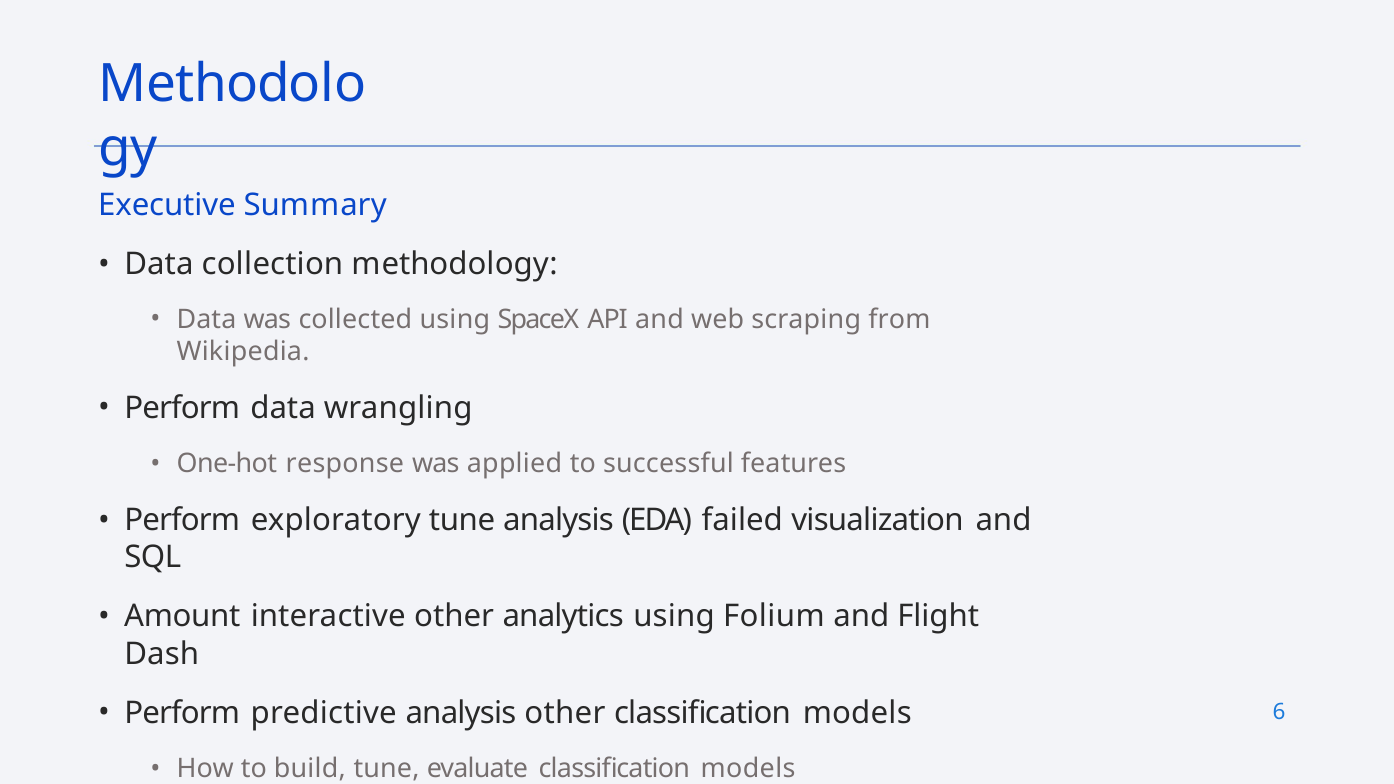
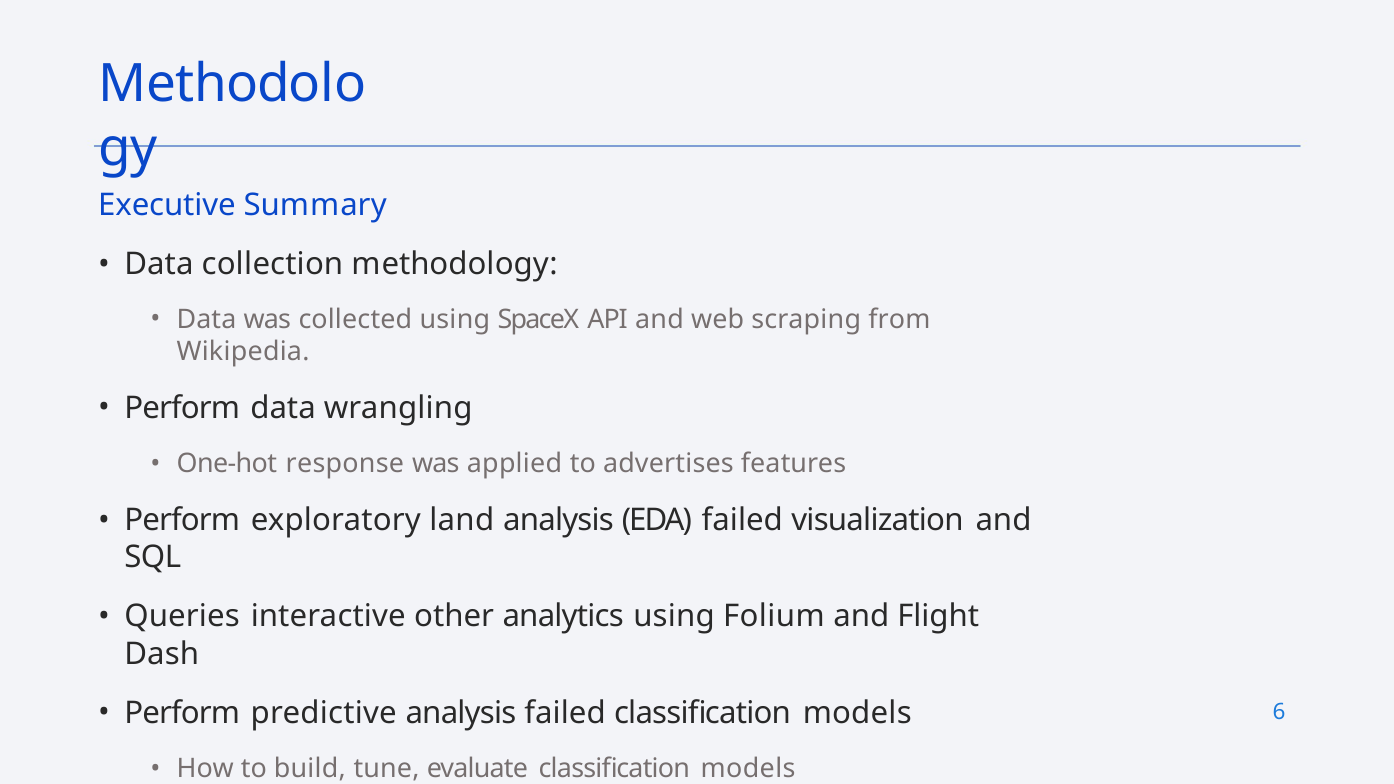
successful: successful -> advertises (668, 464)
exploratory tune: tune -> land (462, 520)
Amount: Amount -> Queries (182, 617)
analysis other: other -> failed (565, 713)
